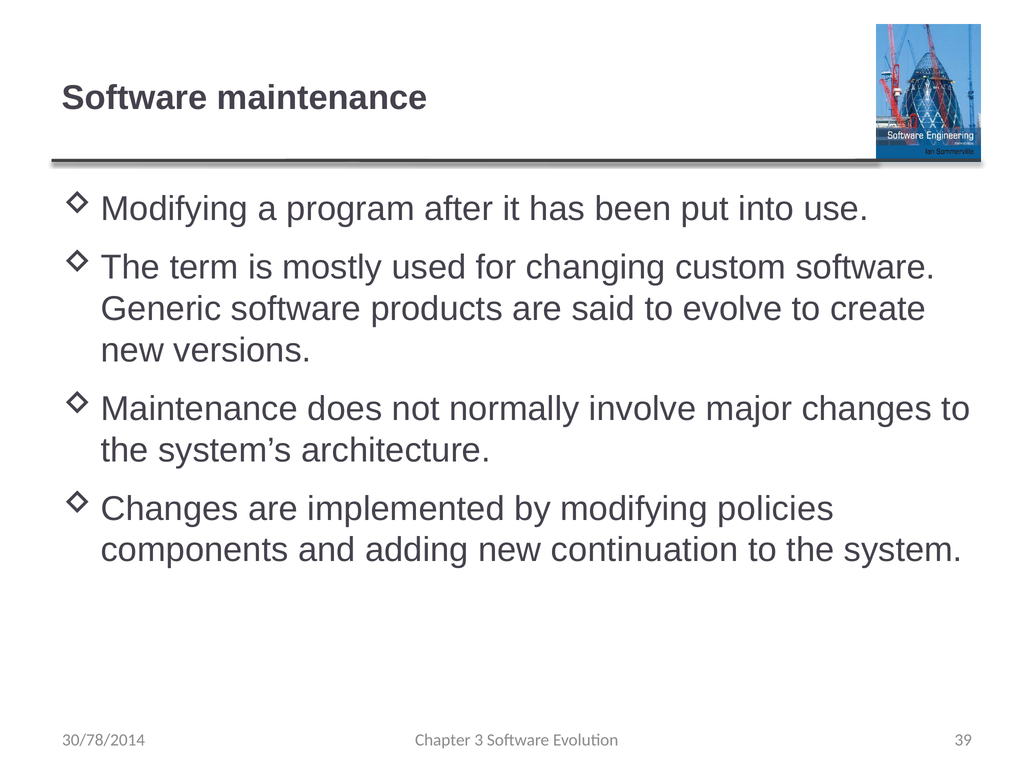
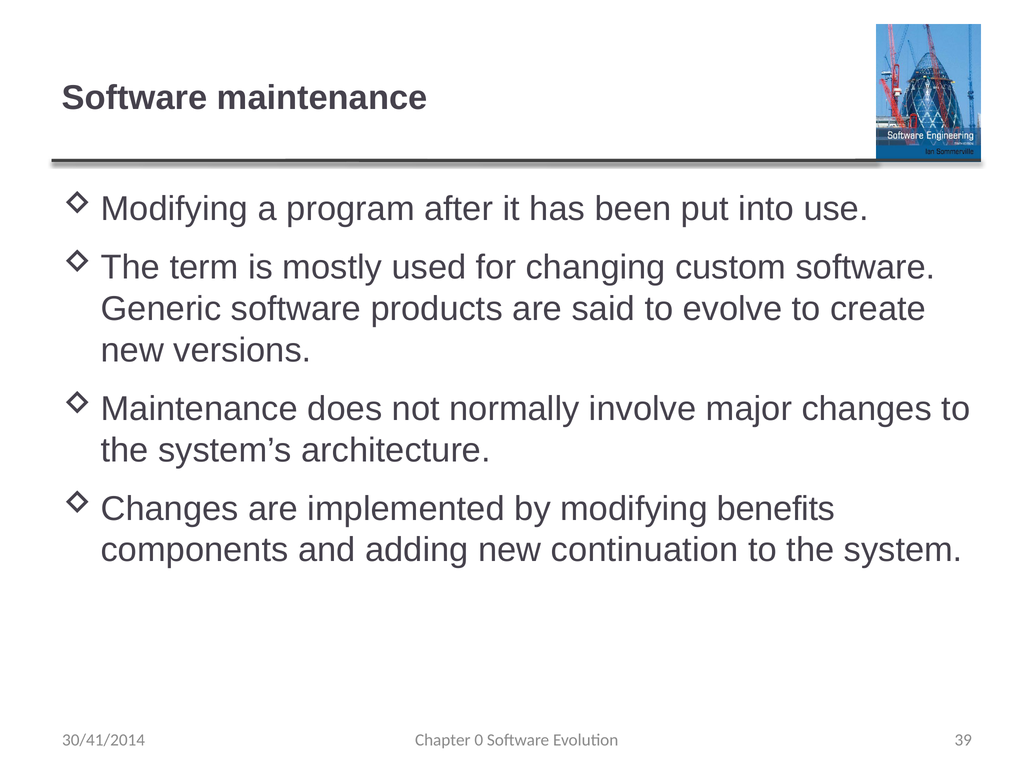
policies: policies -> benefits (776, 509)
3: 3 -> 0 (479, 740)
30/78/2014: 30/78/2014 -> 30/41/2014 (104, 741)
